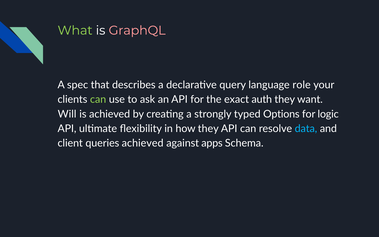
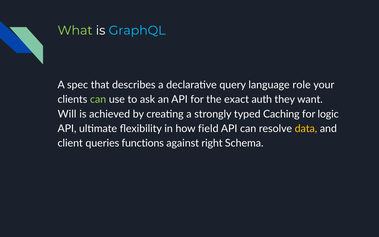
GraphQL colour: pink -> light blue (137, 30)
Options: Options -> Caching (281, 114)
how they: they -> field (208, 129)
data colour: light blue -> yellow (306, 129)
queries achieved: achieved -> functions (143, 143)
apps: apps -> right (212, 143)
